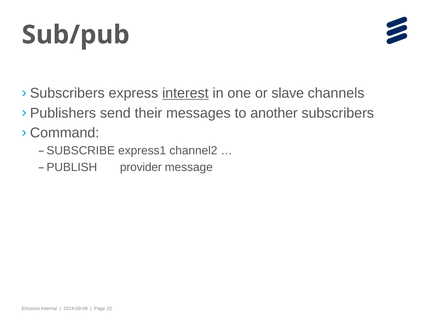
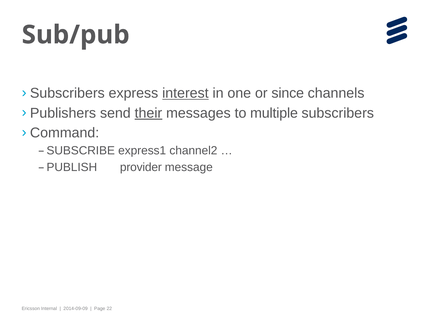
slave: slave -> since (288, 93)
their underline: none -> present (148, 113)
another: another -> multiple (274, 113)
